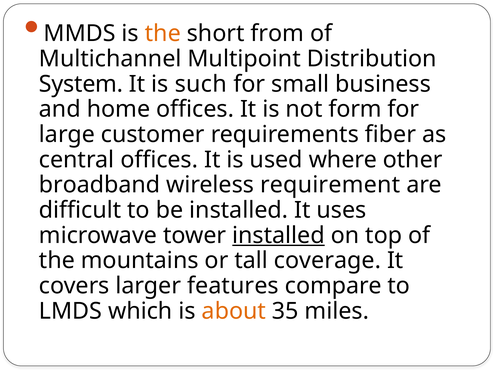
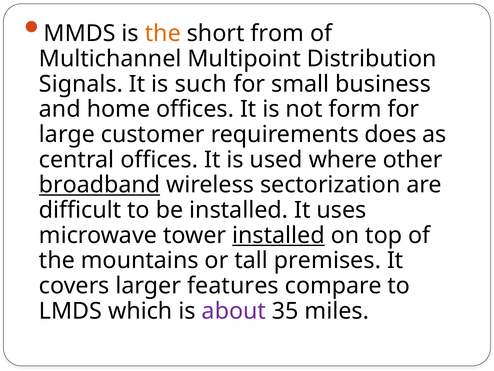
System: System -> Signals (81, 84)
fiber: fiber -> does (391, 134)
broadband underline: none -> present (100, 185)
requirement: requirement -> sectorization (330, 185)
coverage: coverage -> premises (327, 260)
about colour: orange -> purple (234, 311)
